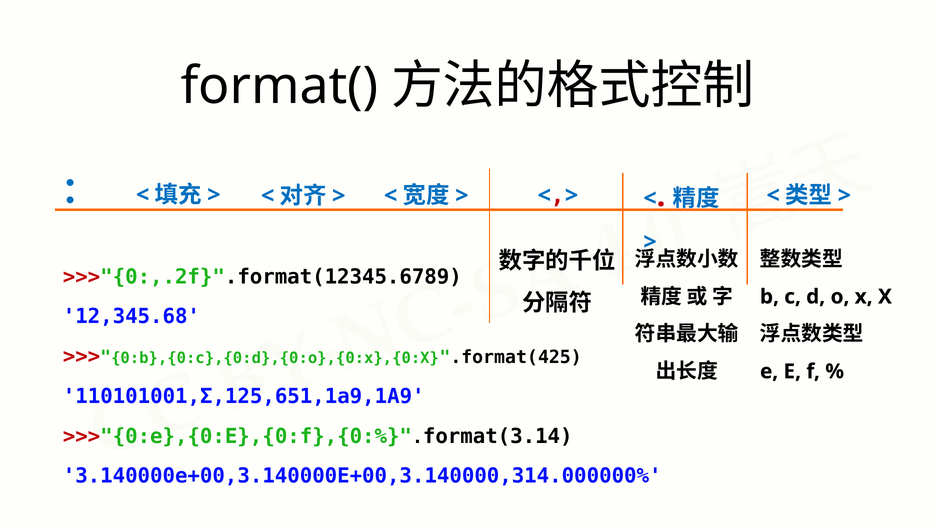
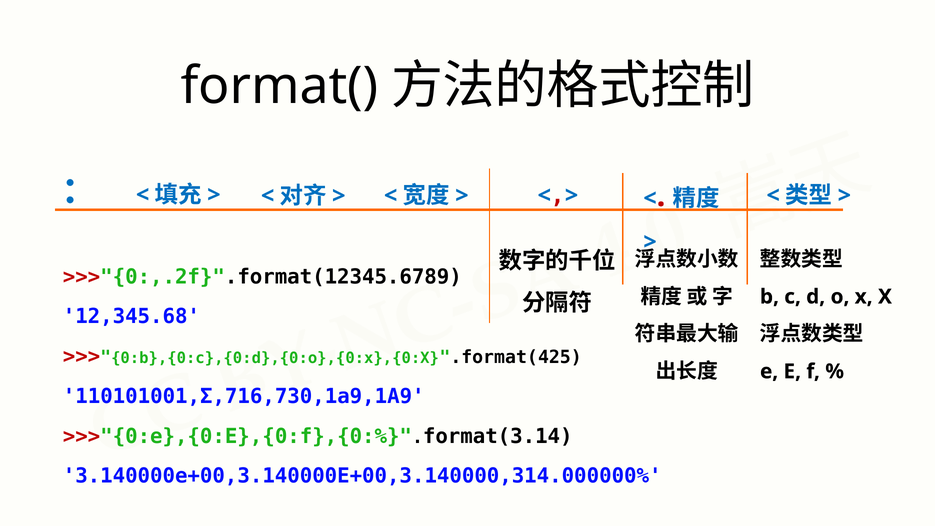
110101001,Ʃ,125,651,1a9,1A9: 110101001,Ʃ,125,651,1a9,1A9 -> 110101001,Ʃ,716,730,1a9,1A9 (244, 396)
